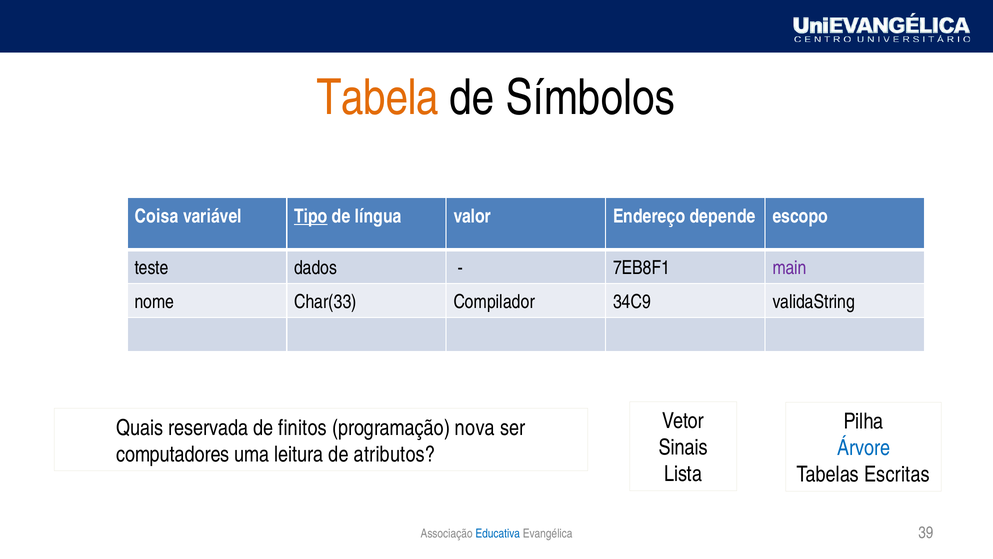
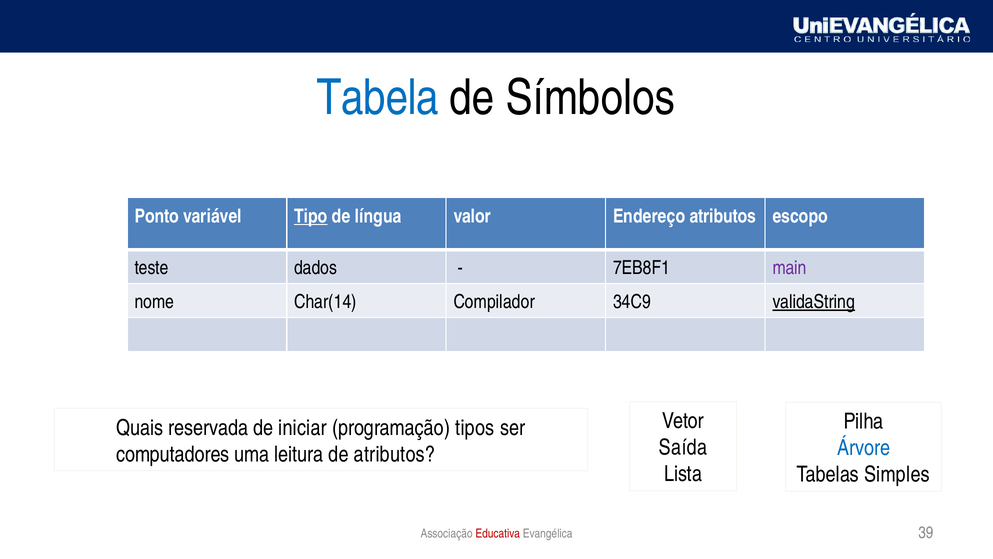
Tabela colour: orange -> blue (378, 98)
Coisa: Coisa -> Ponto (157, 216)
Endereço depende: depende -> atributos (723, 216)
Char(33: Char(33 -> Char(14 (325, 302)
validaString underline: none -> present (814, 302)
finitos: finitos -> iniciar (303, 427)
nova: nova -> tipos (475, 427)
Sinais: Sinais -> Saída (683, 447)
Escritas: Escritas -> Simples (897, 474)
Educativa colour: blue -> red (498, 533)
